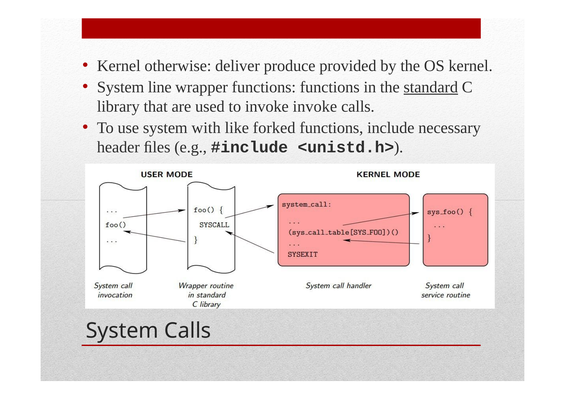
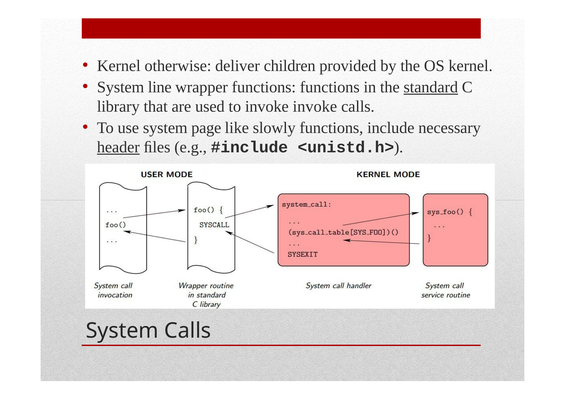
produce: produce -> children (290, 66)
with: with -> page (206, 128)
forked: forked -> slowly (274, 128)
header underline: none -> present (118, 147)
